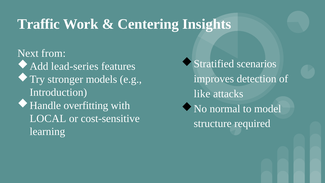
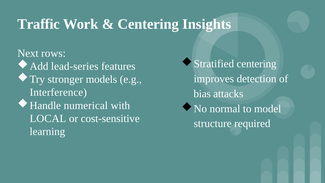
from: from -> rows (53, 53)
scenarios: scenarios -> centering (257, 64)
Introduction: Introduction -> Interference (58, 92)
like: like -> bias (202, 94)
overfitting: overfitting -> numerical (86, 105)
